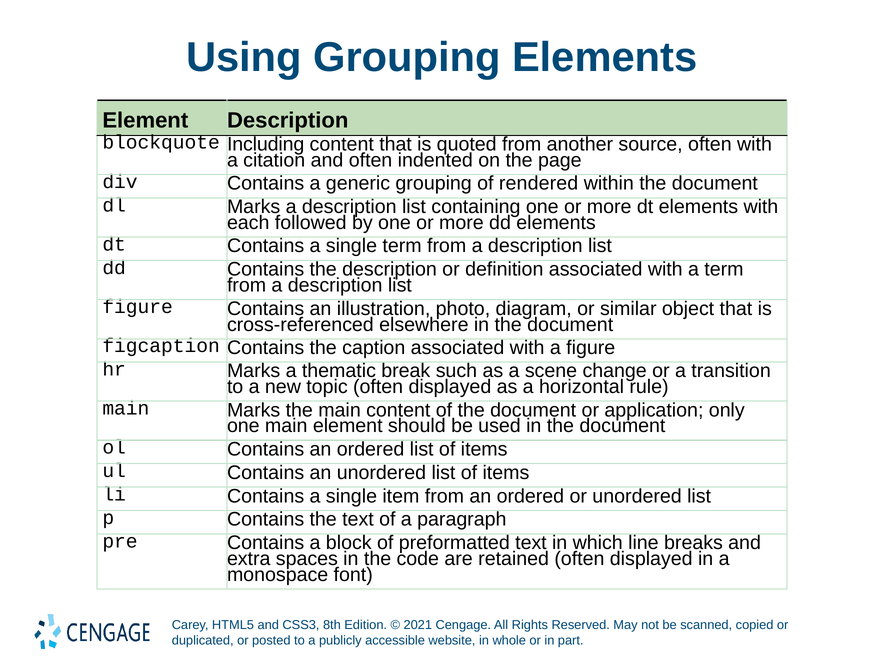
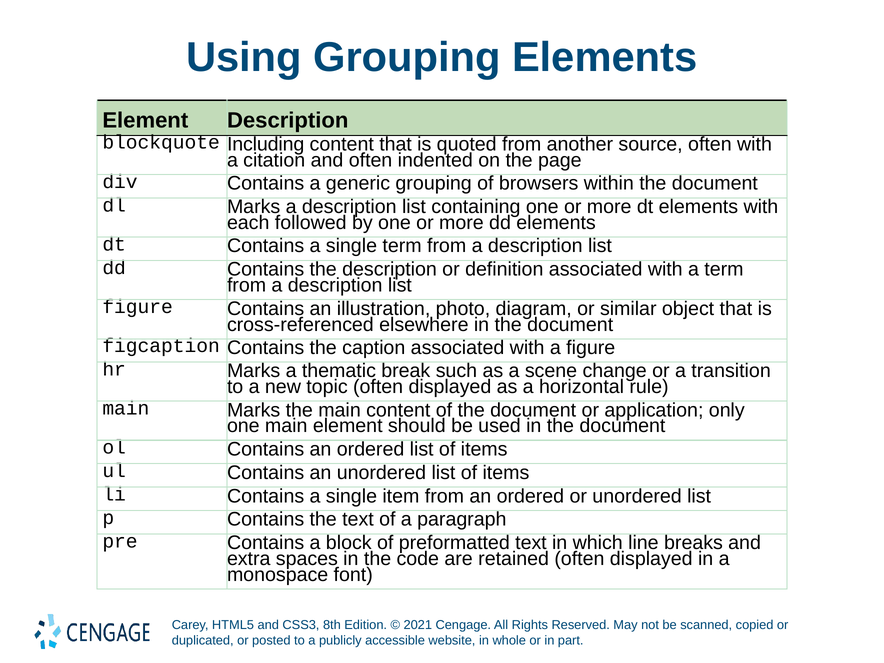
rendered: rendered -> browsers (539, 183)
